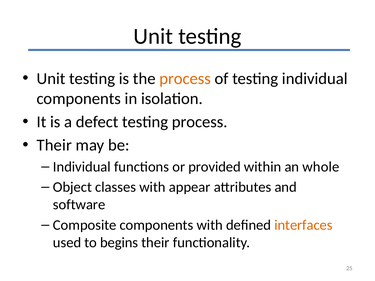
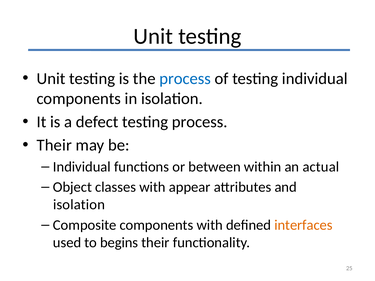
process colour: orange -> blue (185, 79)
provided: provided -> between (215, 167)
whole: whole -> actual (321, 167)
software: software -> isolation (79, 205)
